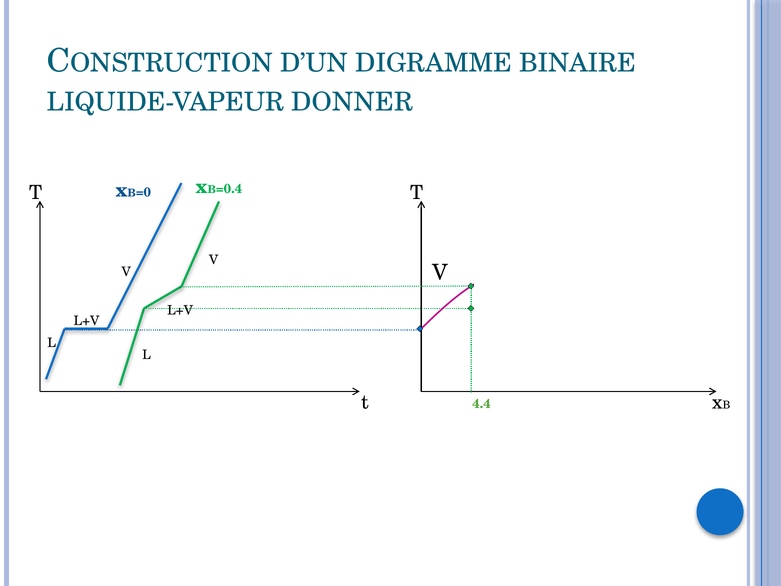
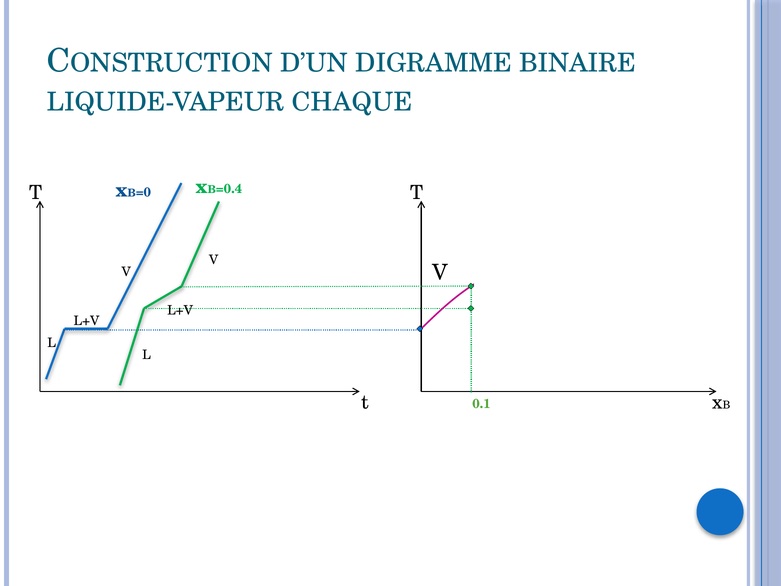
DONNER: DONNER -> CHAQUE (352, 102)
4.4: 4.4 -> 0.1 (482, 404)
